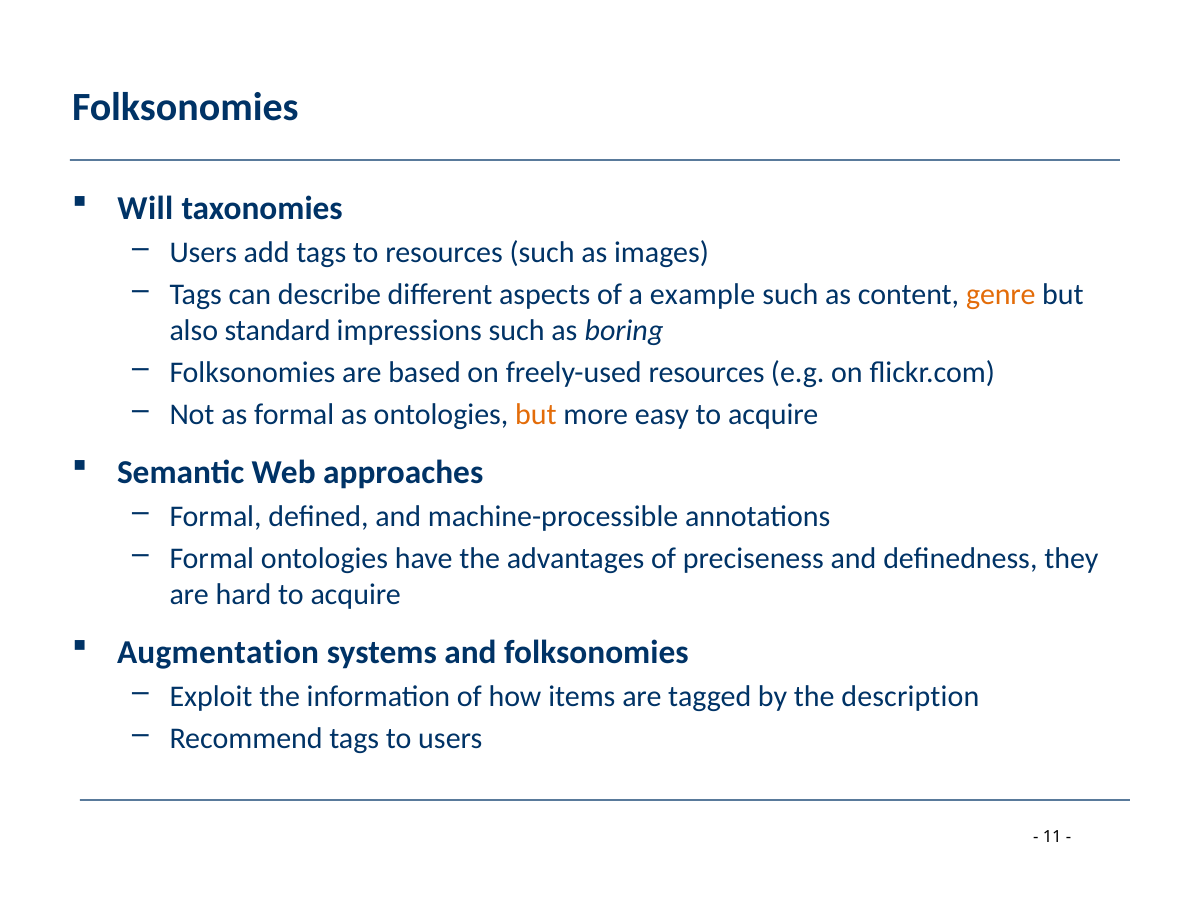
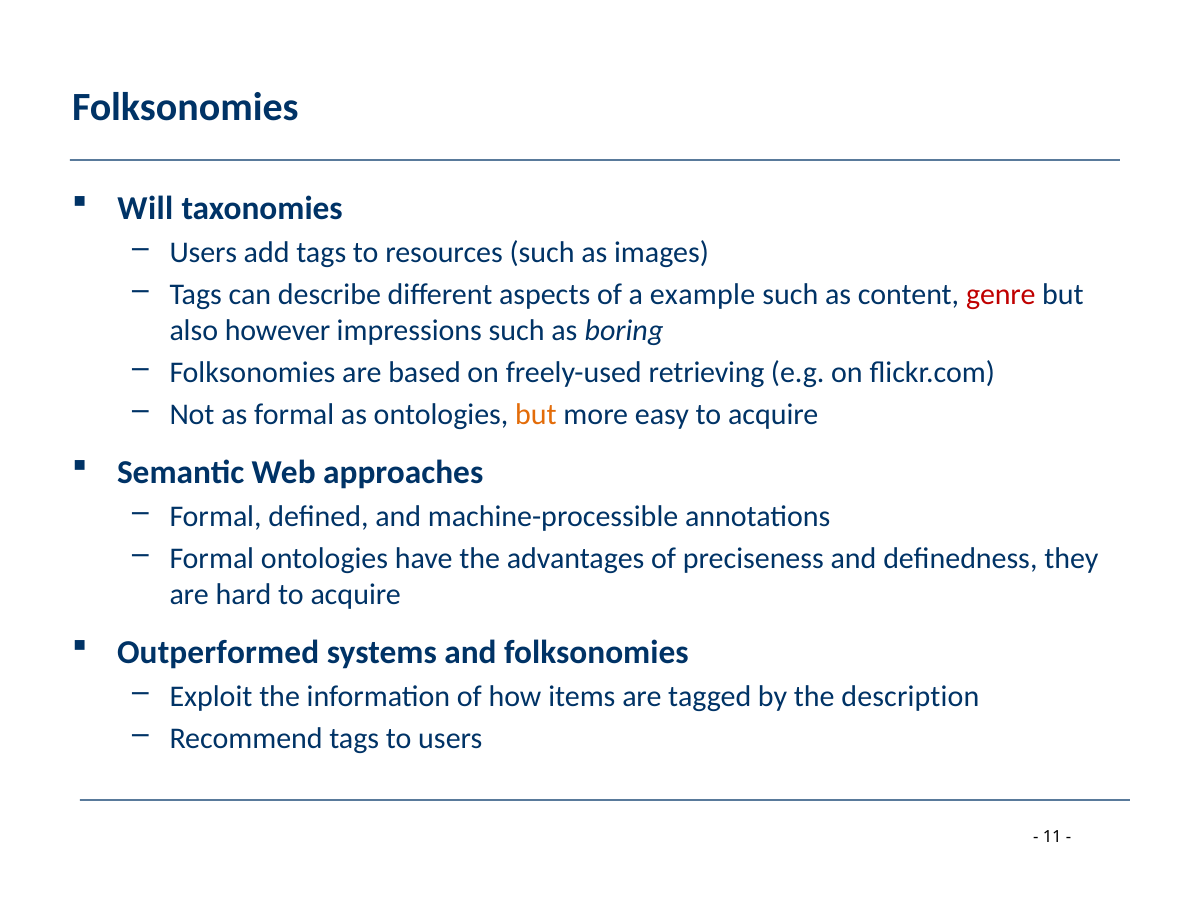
genre colour: orange -> red (1001, 294)
standard: standard -> however (278, 330)
freely-used resources: resources -> retrieving (707, 372)
Augmentation: Augmentation -> Outperformed (218, 652)
